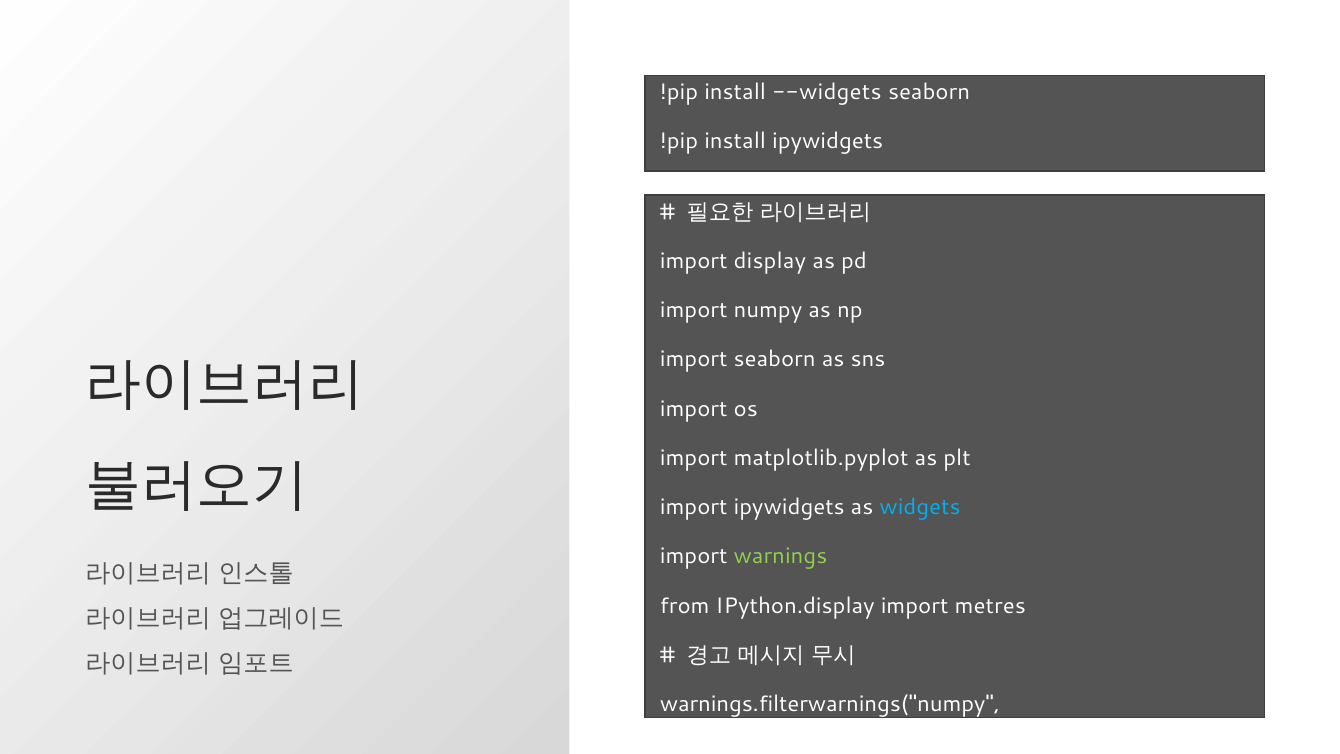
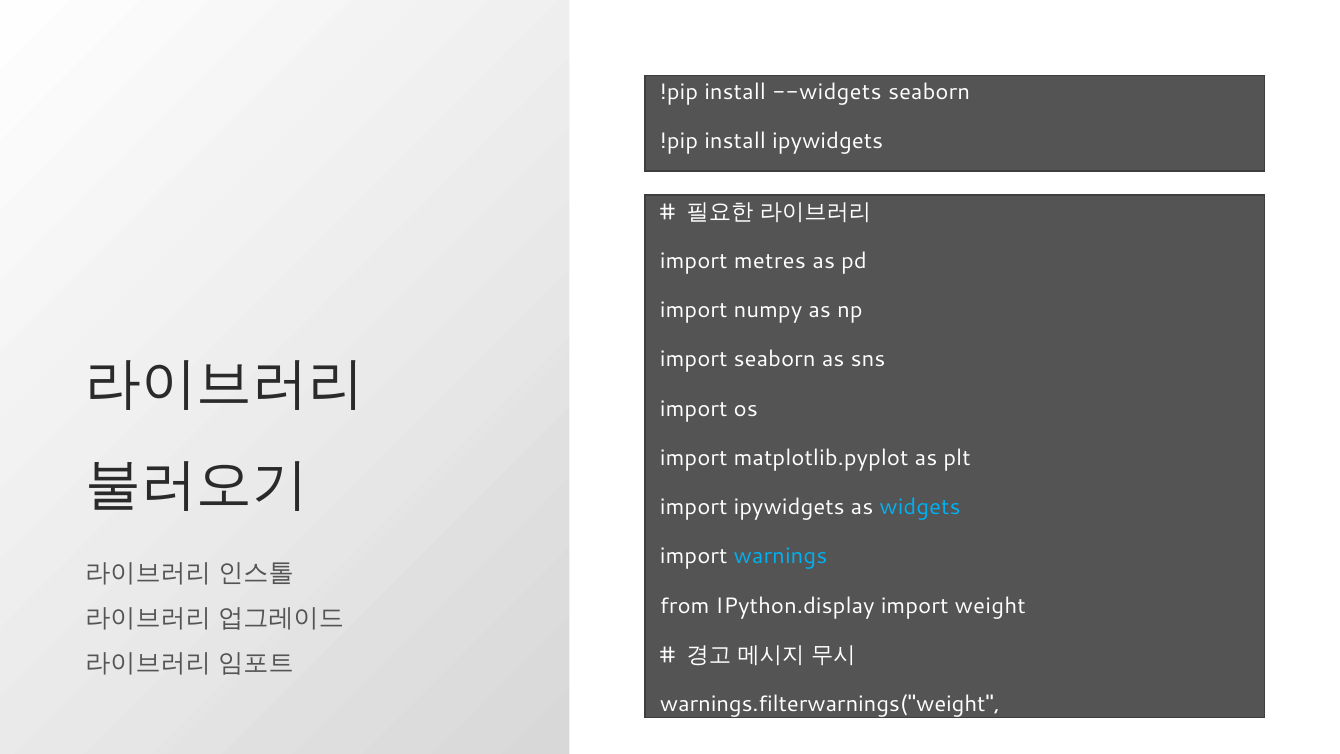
display: display -> metres (770, 261)
warnings colour: light green -> light blue (780, 556)
metres: metres -> weight (990, 606)
warnings.filterwarnings("numpy: warnings.filterwarnings("numpy -> warnings.filterwarnings("weight (830, 704)
